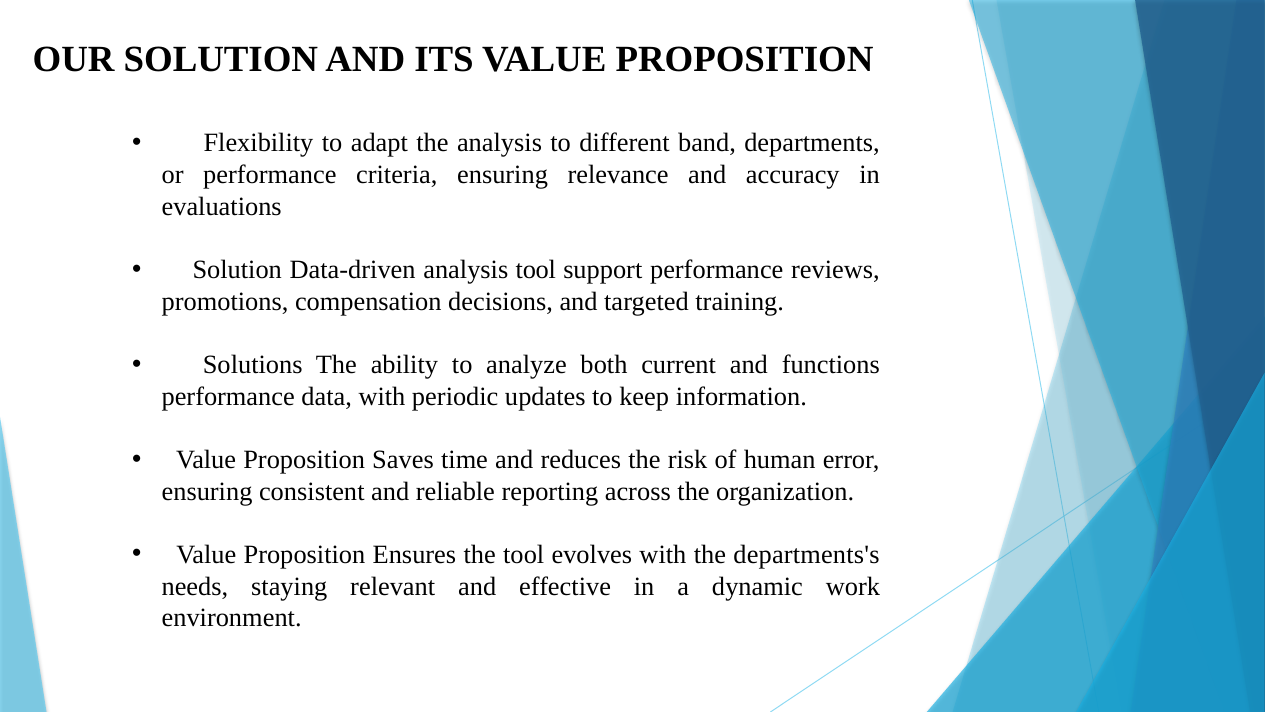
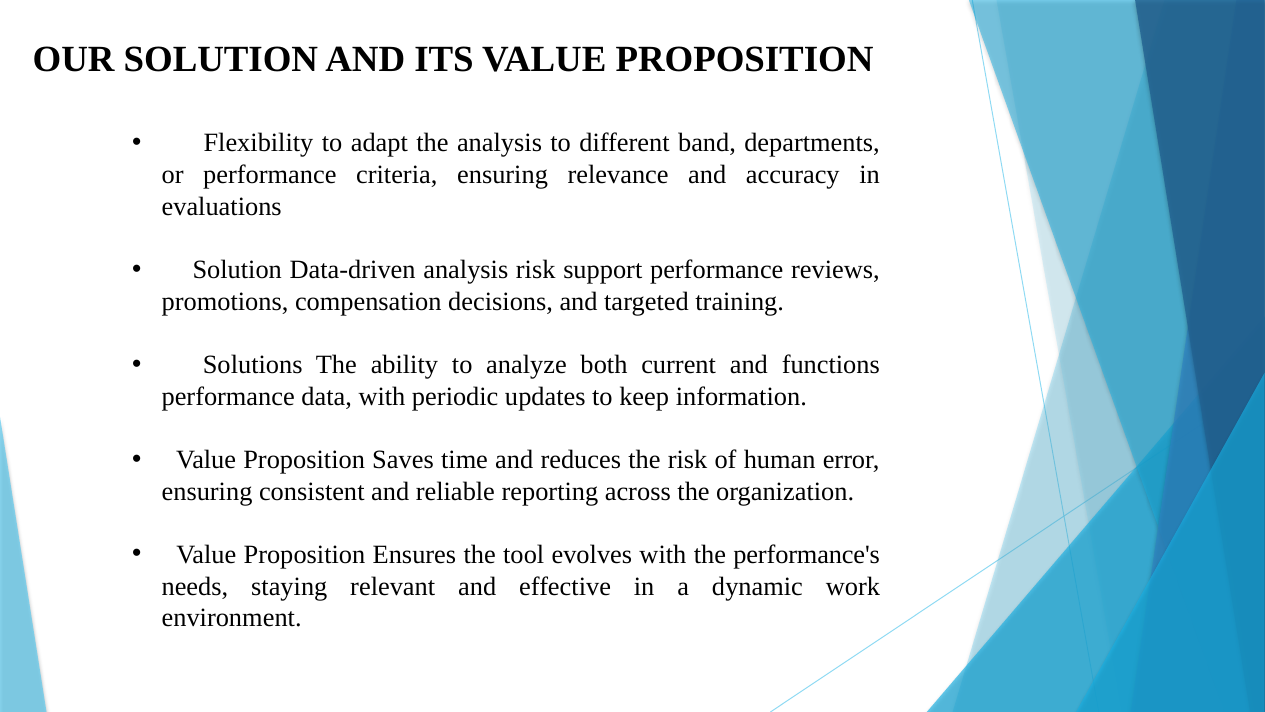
analysis tool: tool -> risk (536, 270)
departments's: departments's -> performance's (807, 554)
